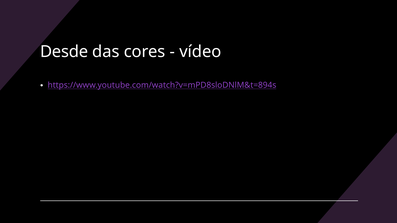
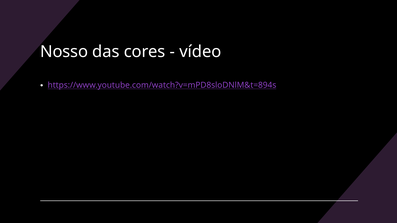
Desde: Desde -> Nosso (64, 52)
